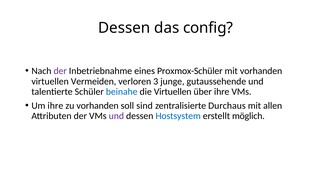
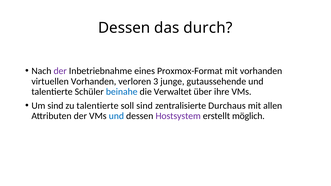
config: config -> durch (208, 28)
Proxmox-Schüler: Proxmox-Schüler -> Proxmox-Format (190, 71)
virtuellen Vermeiden: Vermeiden -> Vorhanden (94, 81)
die Virtuellen: Virtuellen -> Verwaltet (173, 92)
Um ihre: ihre -> sind (55, 106)
zu vorhanden: vorhanden -> talentierte (97, 106)
und colour: purple -> blue (116, 116)
Hostsystem colour: blue -> purple (178, 116)
